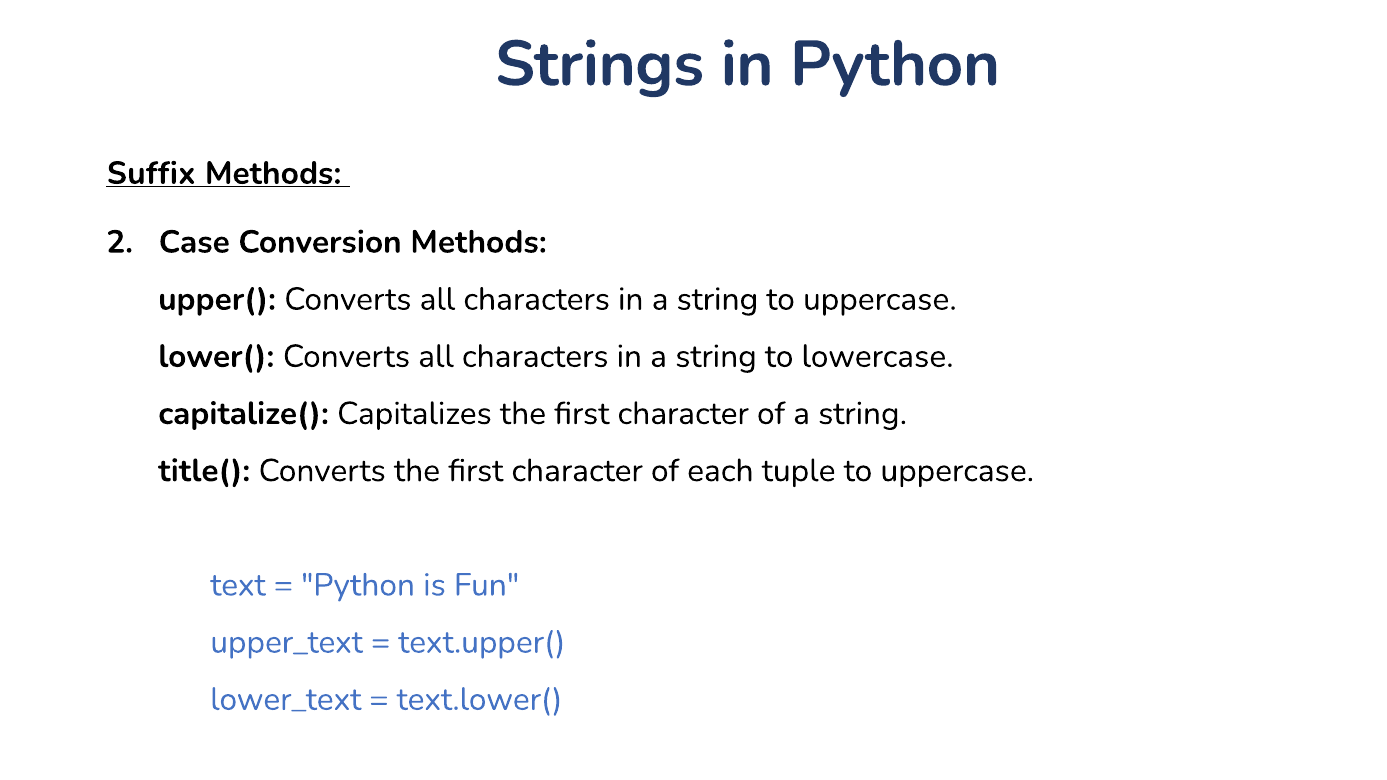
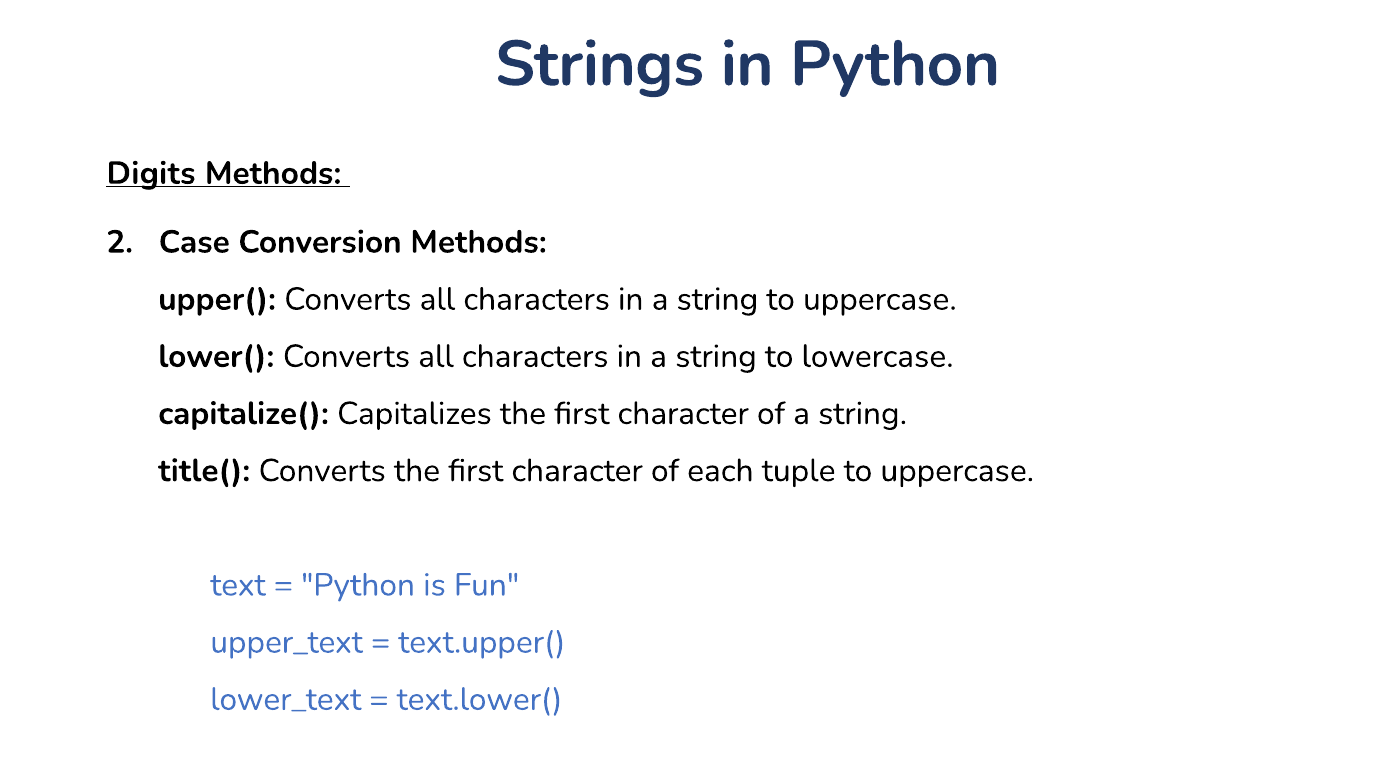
Suffix: Suffix -> Digits (151, 173)
